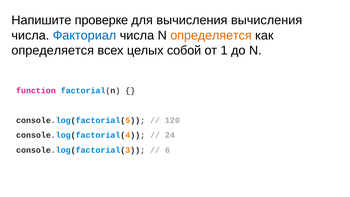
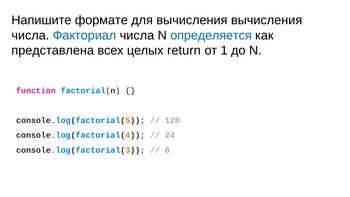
проверке: проверке -> формате (101, 20)
определяется colour: orange -> blue (211, 35)
определяется: определяется -> представлена (53, 50)
собой: собой -> return (184, 50)
